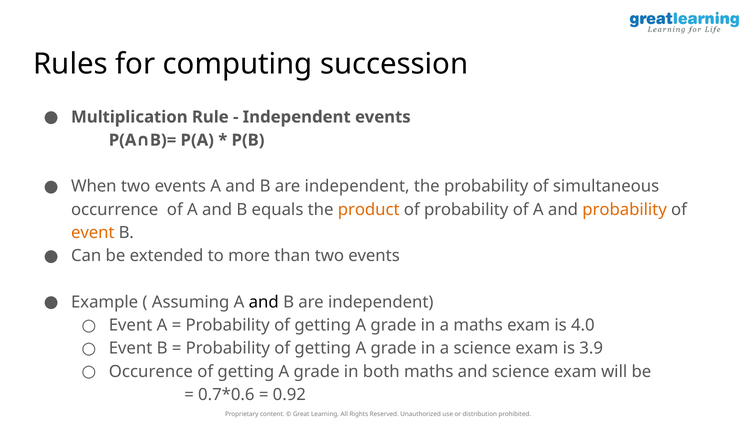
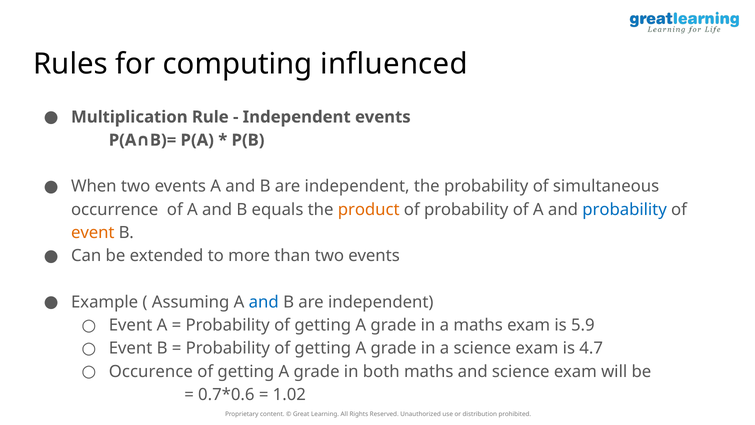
succession: succession -> influenced (394, 64)
probability colour: orange -> blue (625, 209)
and colour: black -> blue (264, 302)
4.0: 4.0 -> 5.9 (583, 325)
3.9: 3.9 -> 4.7 (591, 348)
0.92: 0.92 -> 1.02 (289, 394)
